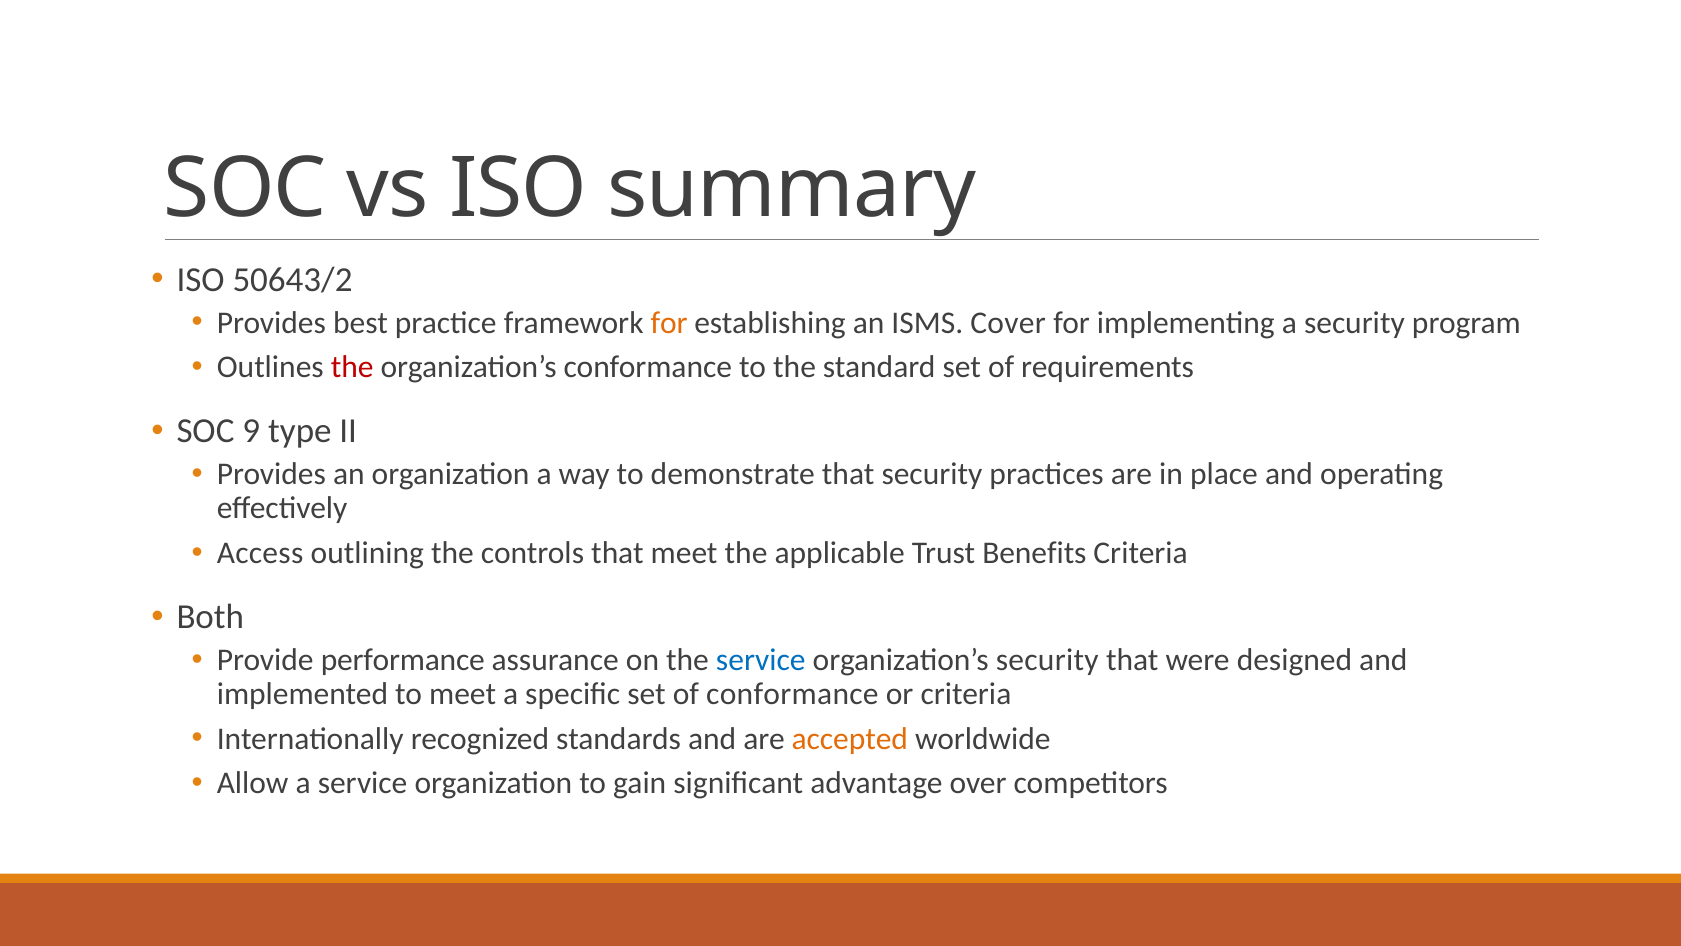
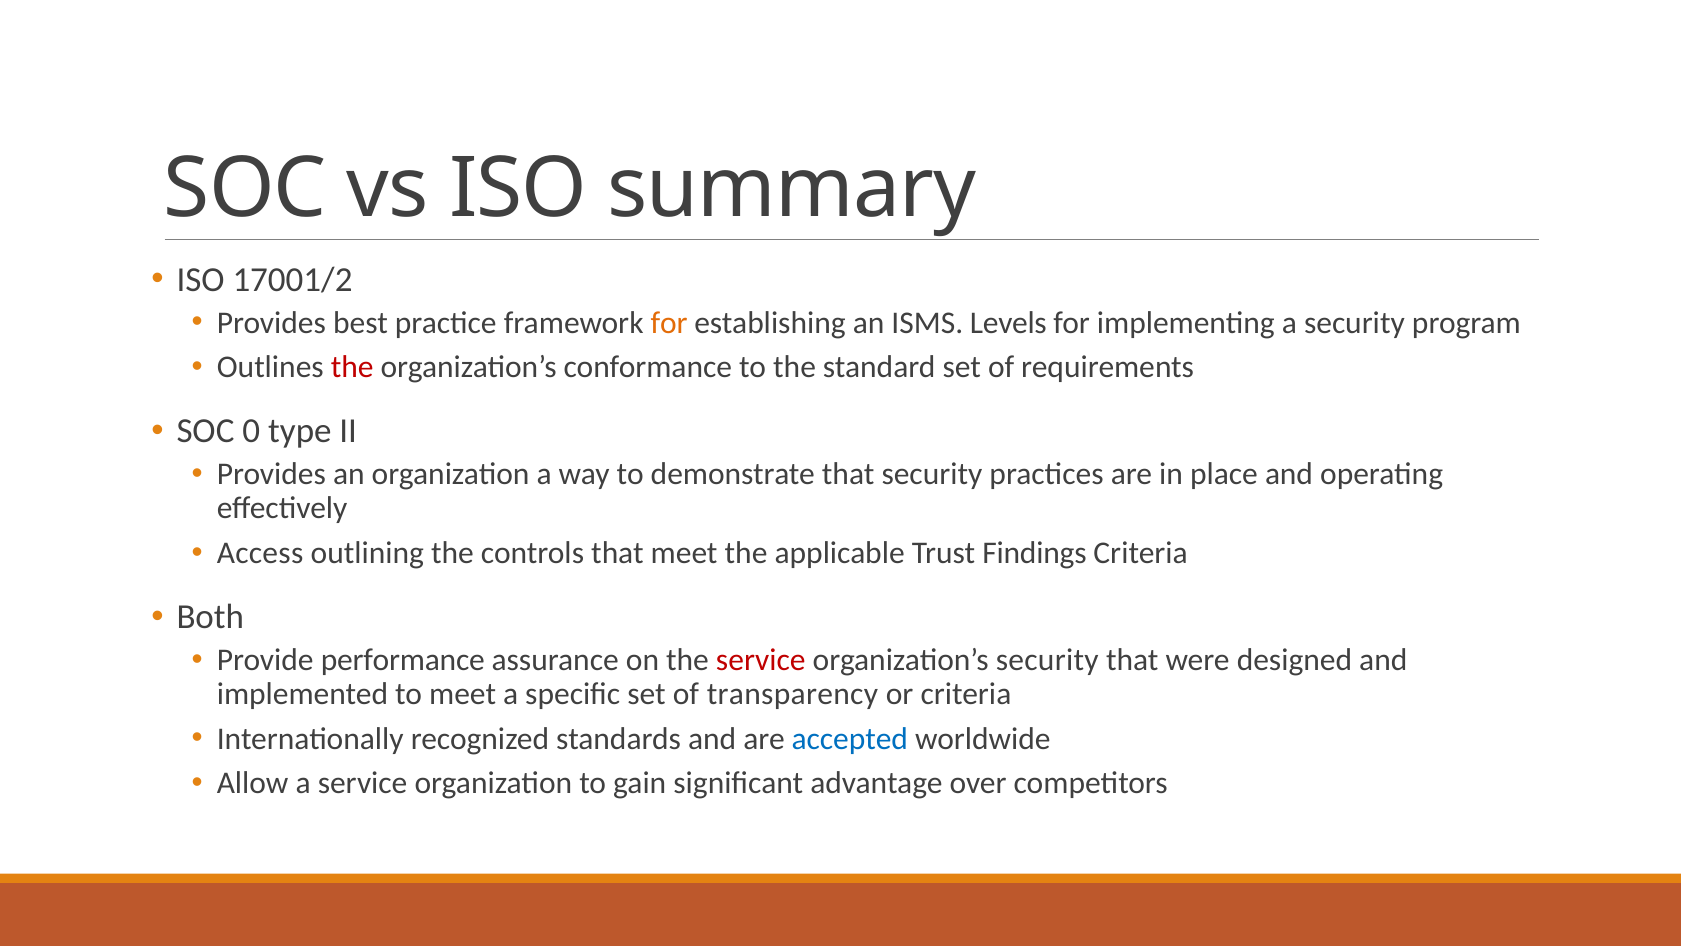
50643/2: 50643/2 -> 17001/2 (293, 280)
Cover: Cover -> Levels (1008, 323)
9: 9 -> 0 (251, 431)
Benefits: Benefits -> Findings (1034, 553)
service colour: blue -> red (761, 660)
of conformance: conformance -> transparency (792, 694)
accepted colour: orange -> blue (850, 738)
